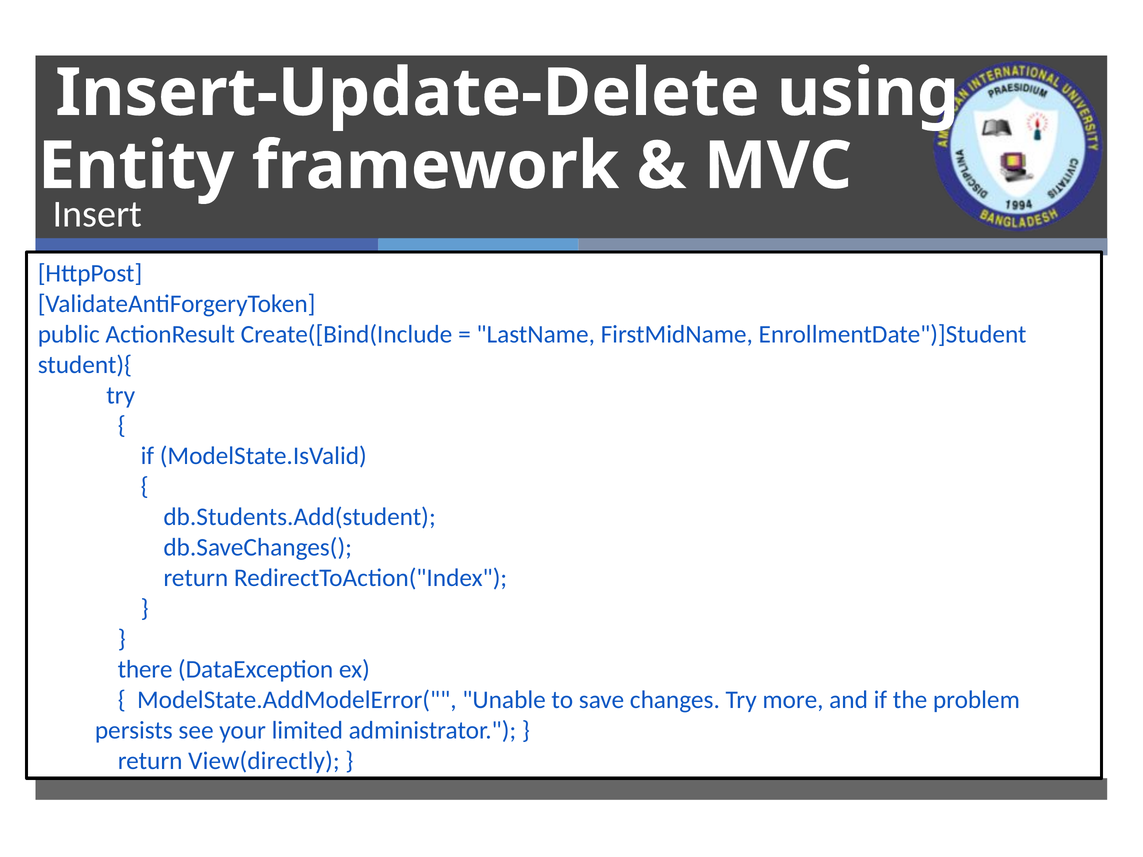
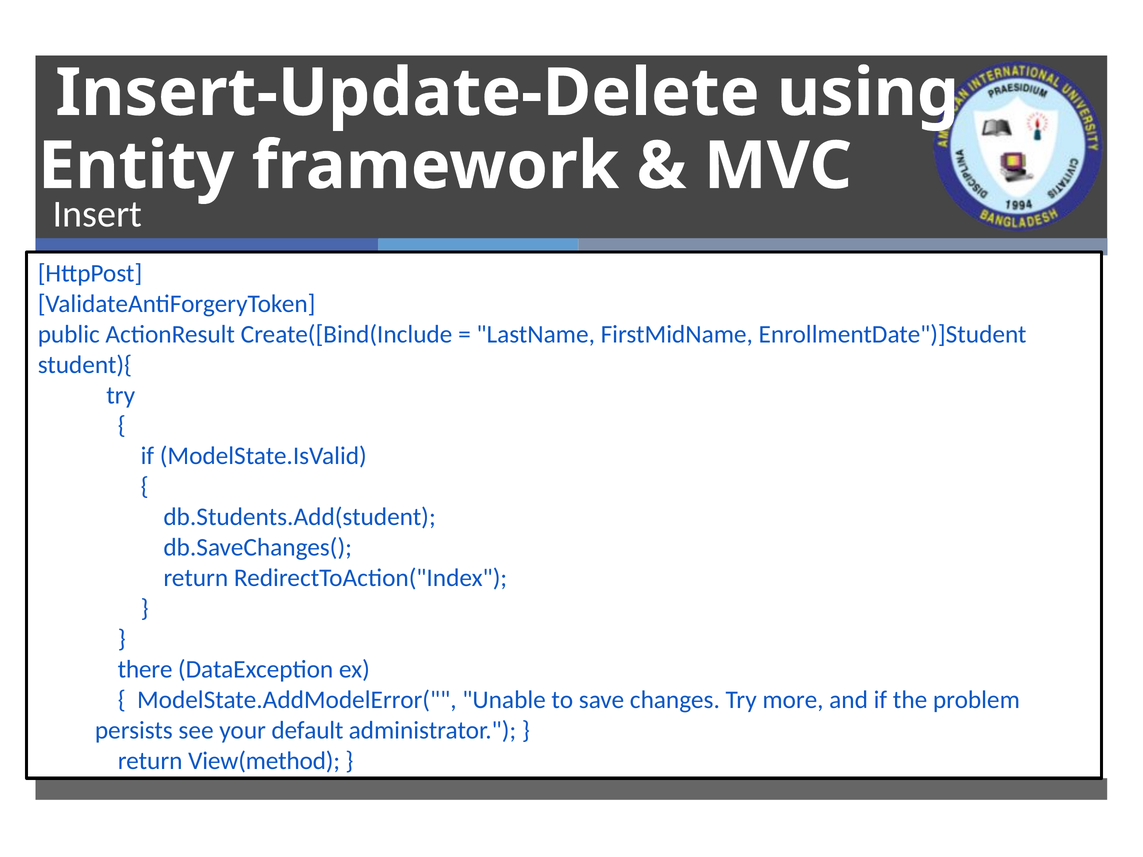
limited: limited -> default (307, 730)
View(directly: View(directly -> View(method (264, 761)
